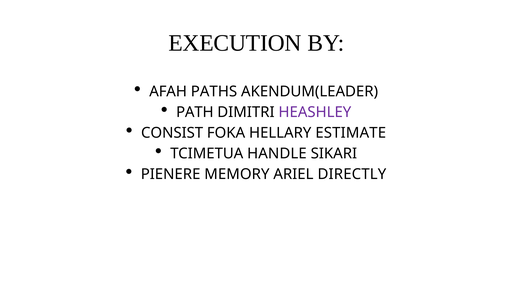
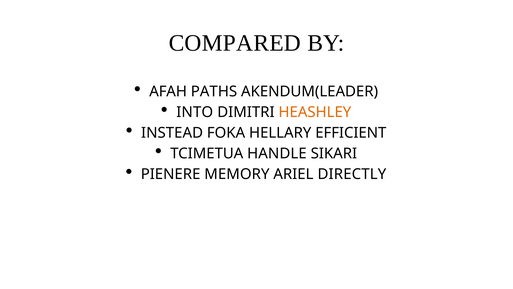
EXECUTION: EXECUTION -> COMPARED (235, 43)
PATH: PATH -> INTO (195, 112)
HEASHLEY colour: purple -> orange (315, 112)
CONSIST: CONSIST -> INSTEAD (172, 133)
ESTIMATE: ESTIMATE -> EFFICIENT (351, 133)
